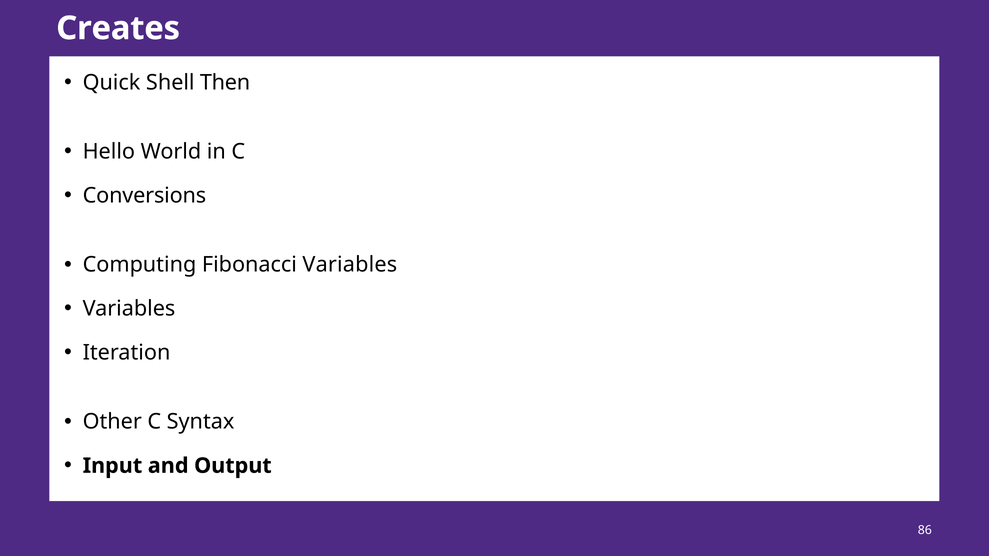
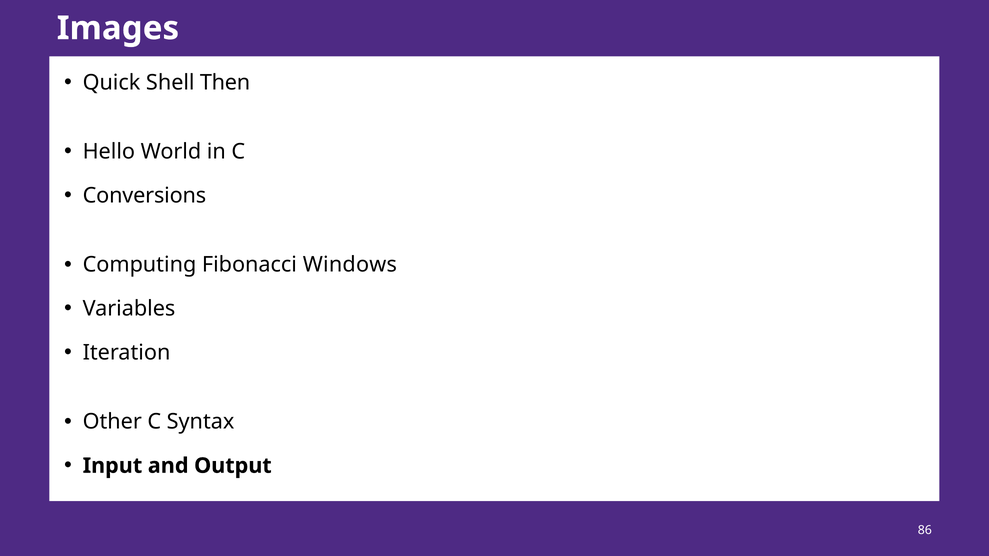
Creates: Creates -> Images (118, 28)
Fibonacci Variables: Variables -> Windows (350, 265)
